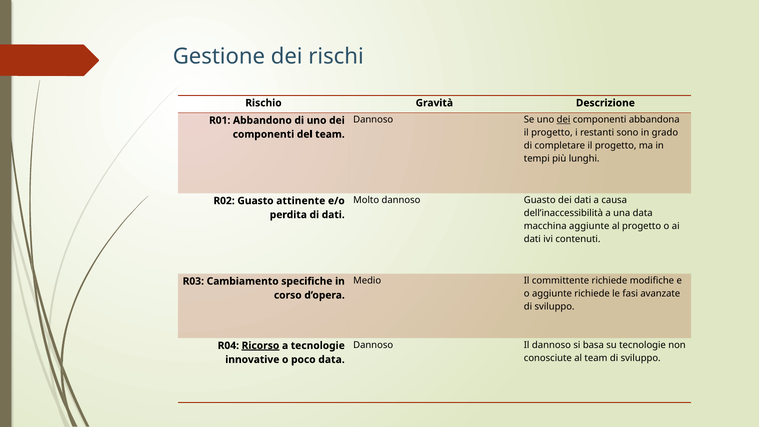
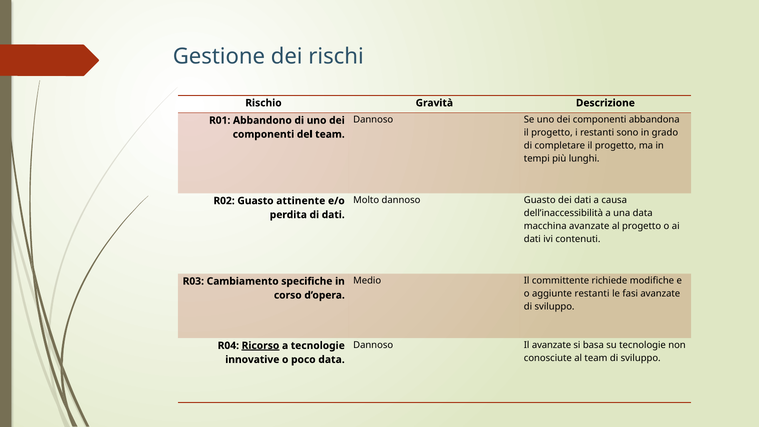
dei underline: present -> none (564, 120)
macchina aggiunte: aggiunte -> avanzate (589, 226)
aggiunte richiede: richiede -> restanti (592, 294)
Il dannoso: dannoso -> avanzate (552, 345)
